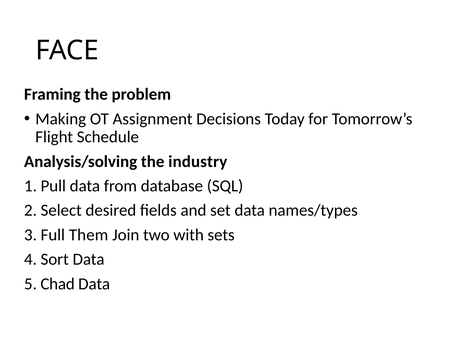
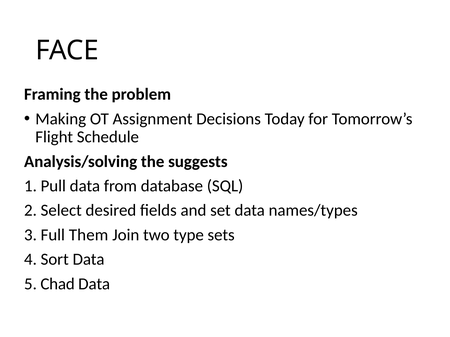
industry: industry -> suggests (198, 162)
with: with -> type (189, 235)
